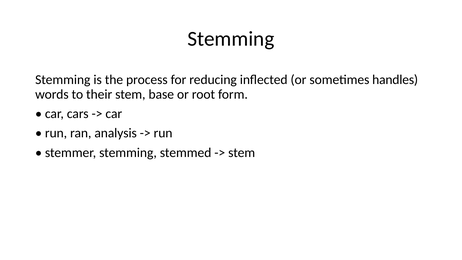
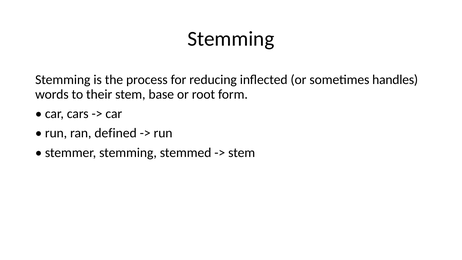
analysis: analysis -> defined (116, 133)
